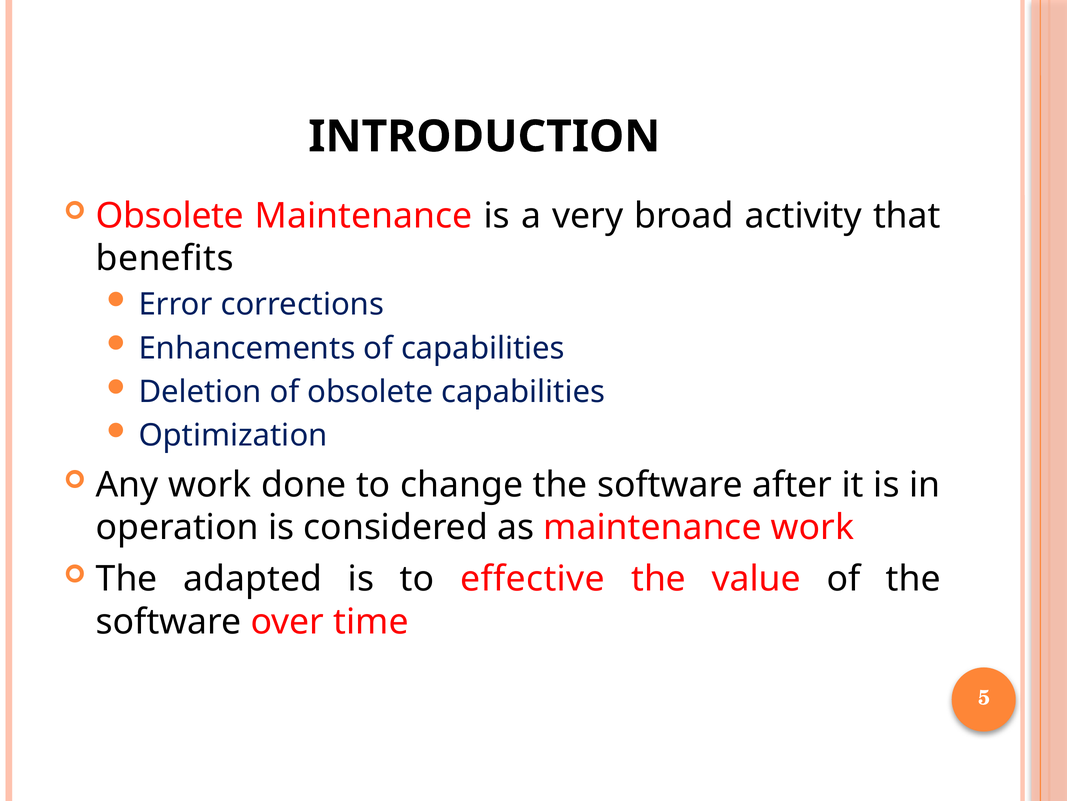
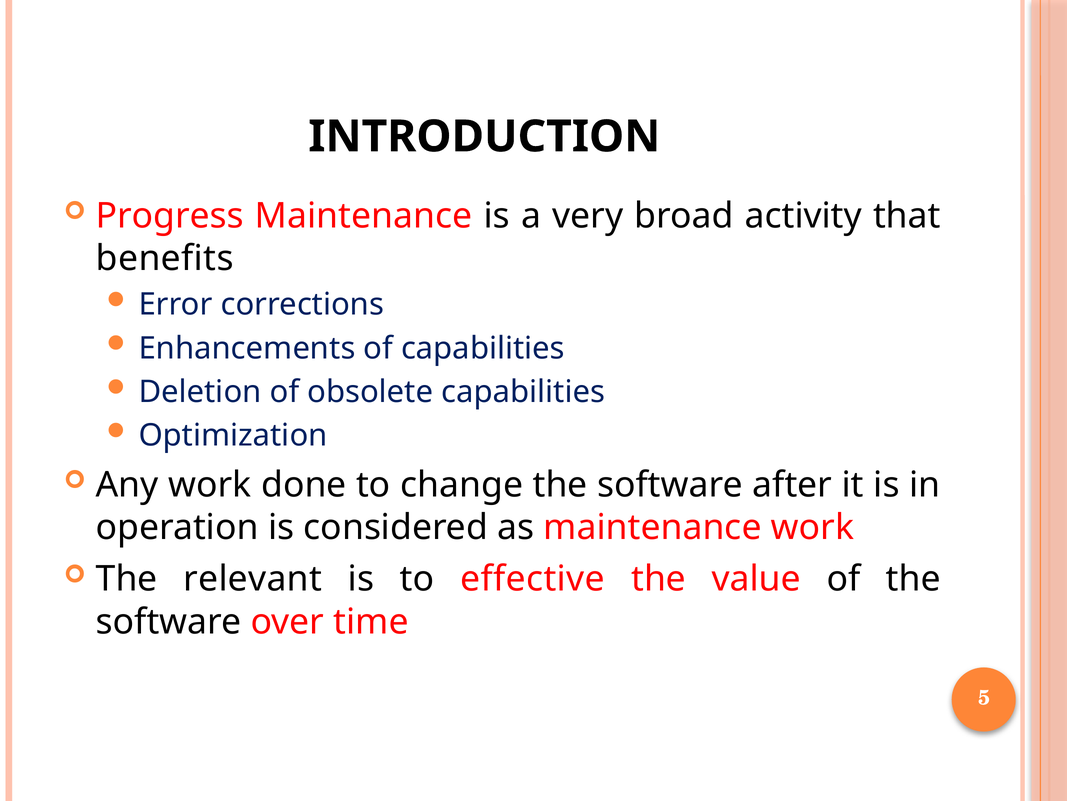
Obsolete: Obsolete -> Progress (170, 216)
adapted: adapted -> relevant (253, 579)
